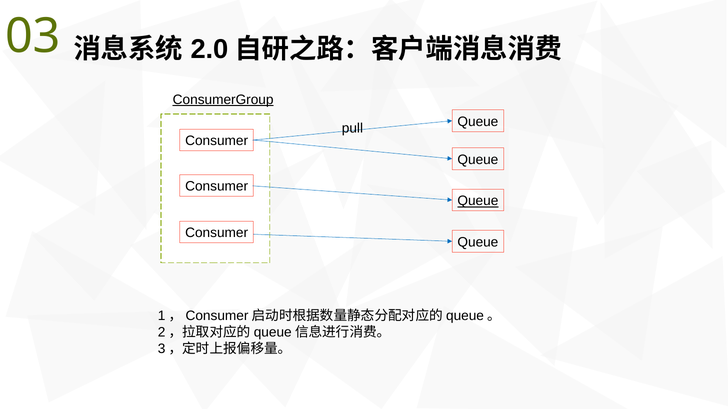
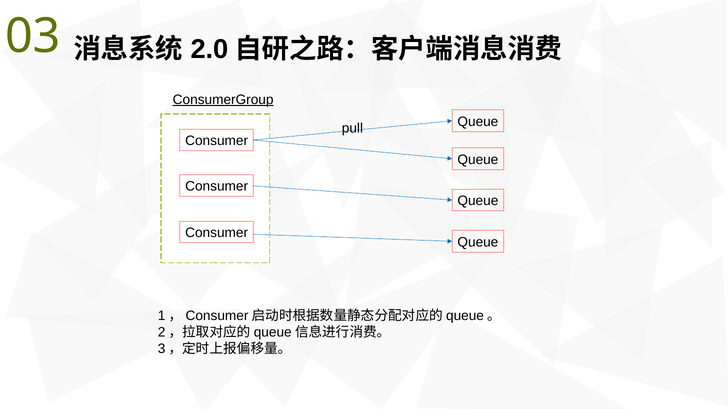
Queue underline: present -> none (478, 201)
